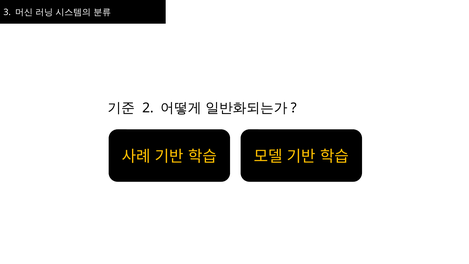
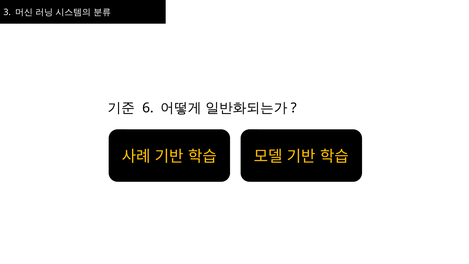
2: 2 -> 6 (148, 108)
